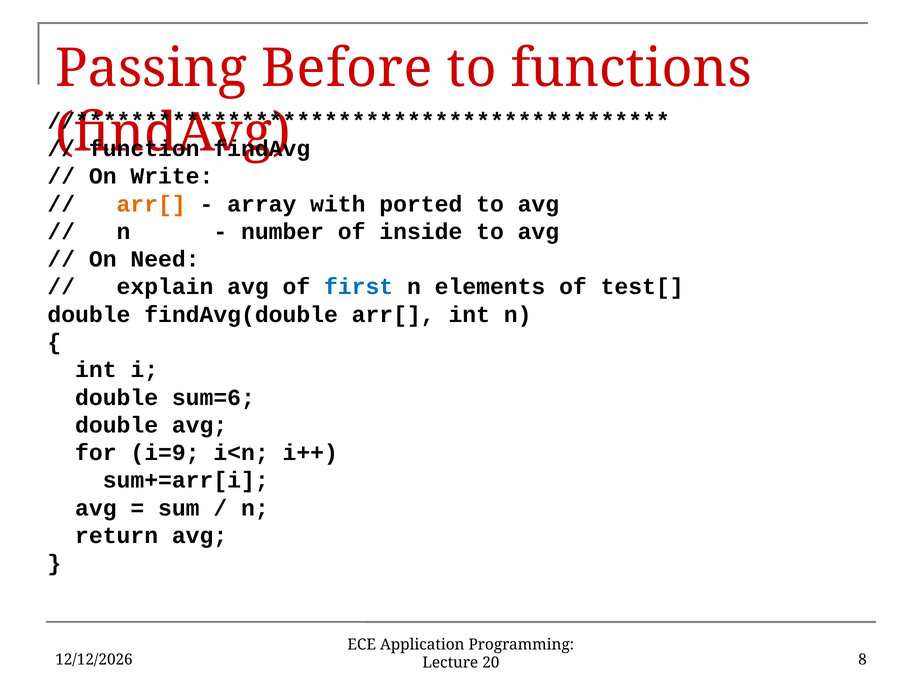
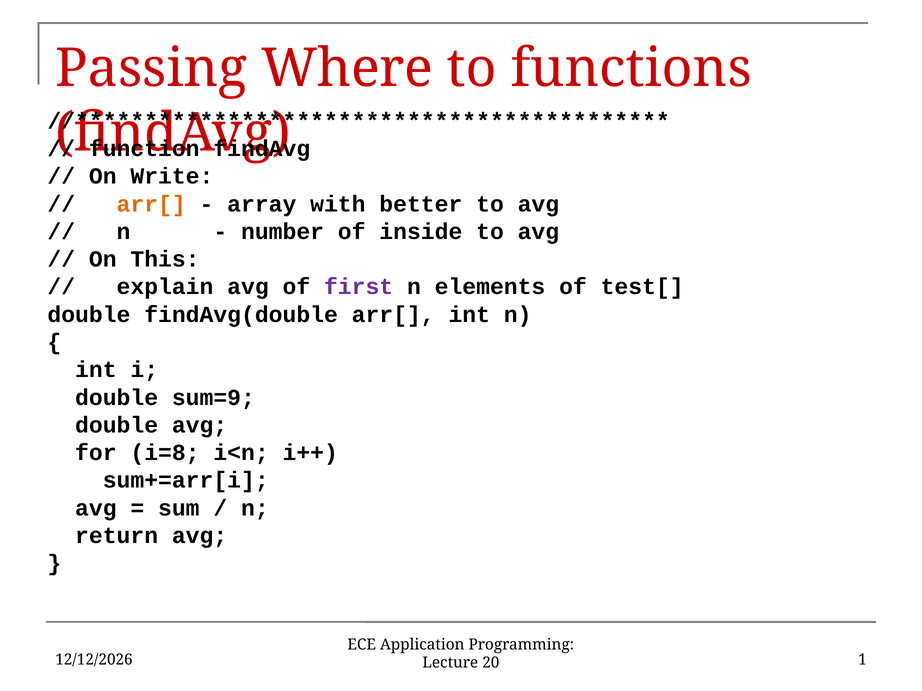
Before: Before -> Where (347, 69)
ported: ported -> better (421, 204)
Need: Need -> This (165, 259)
first colour: blue -> purple (359, 287)
sum=6: sum=6 -> sum=9 (213, 398)
i=9: i=9 -> i=8 (165, 453)
8: 8 -> 1 (863, 660)
